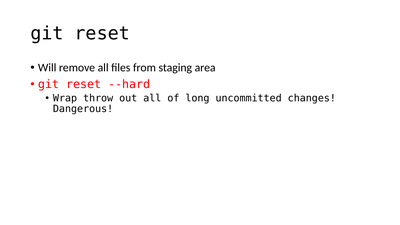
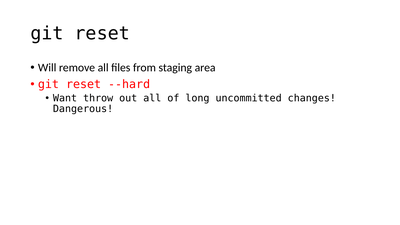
Wrap: Wrap -> Want (65, 98)
